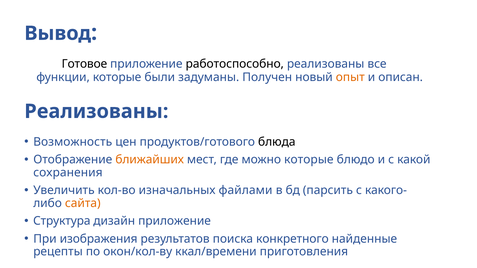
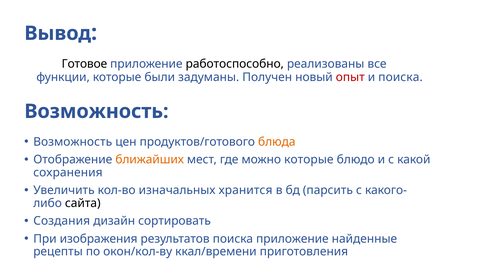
опыт colour: orange -> red (350, 77)
и описан: описан -> поиска (401, 77)
Реализованы: Реализованы -> Возможность (96, 111)
блюда colour: black -> orange (277, 142)
файлами: файлами -> хранится (246, 191)
сайта colour: orange -> black (83, 203)
Структура: Структура -> Создания (62, 221)
дизайн приложение: приложение -> сортировать (175, 221)
поиска конкретного: конкретного -> приложение (292, 239)
